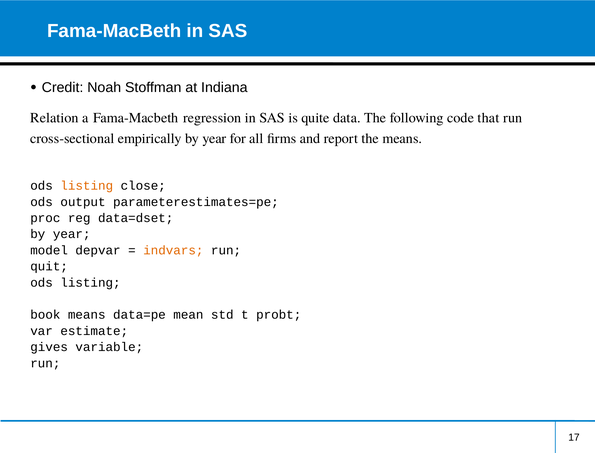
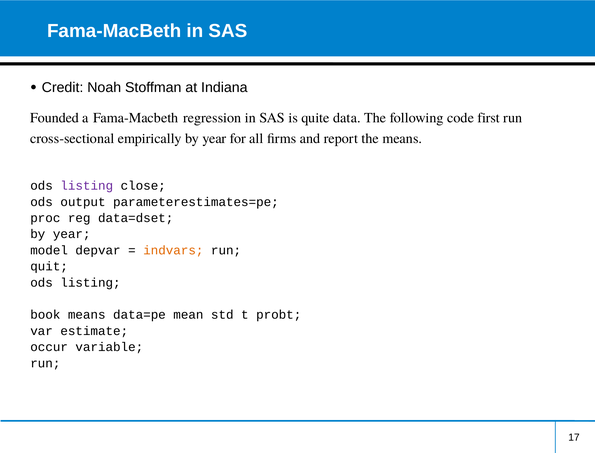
Relation: Relation -> Founded (55, 118)
that: that -> first (489, 118)
listing colour: orange -> purple (87, 186)
gives: gives -> occur (49, 347)
